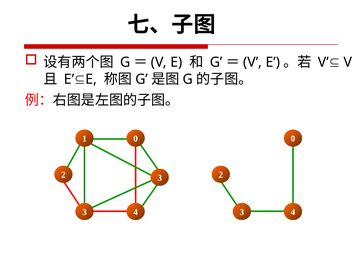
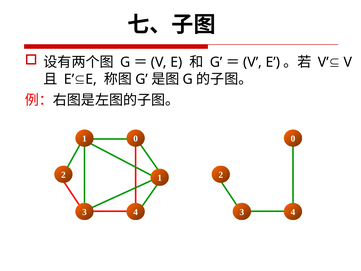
2 3: 3 -> 1 (160, 178)
